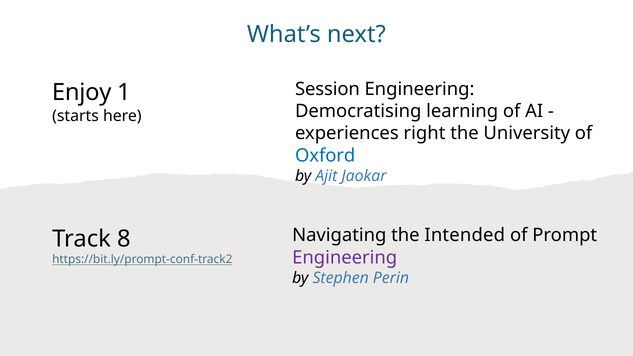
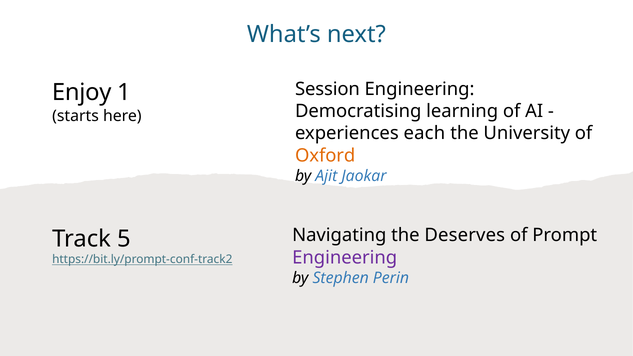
right: right -> each (424, 133)
Oxford colour: blue -> orange (325, 156)
Intended: Intended -> Deserves (465, 235)
8: 8 -> 5 (124, 239)
